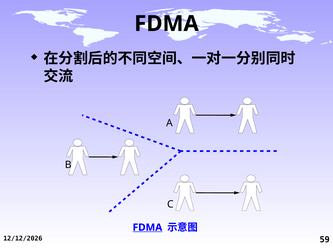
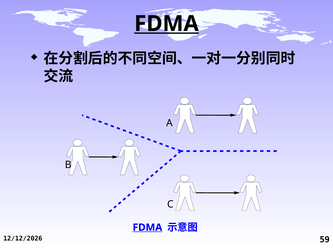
FDMA underline: none -> present (166, 24)
